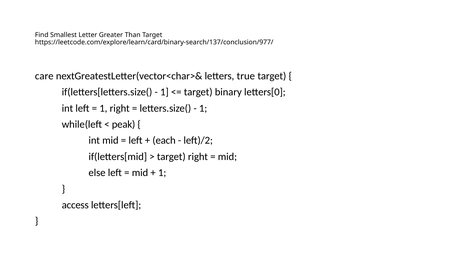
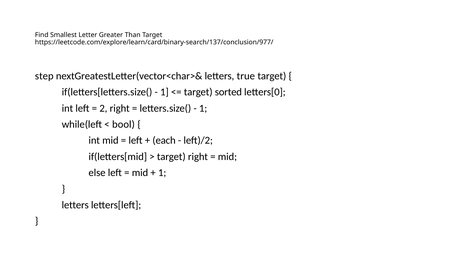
care: care -> step (44, 76)
binary: binary -> sorted (228, 92)
1: 1 -> 2 (103, 108)
peak: peak -> bool (123, 124)
access: access -> letters (75, 205)
